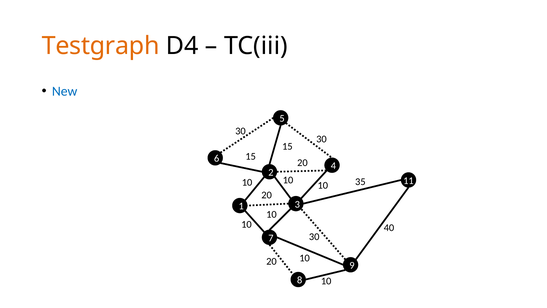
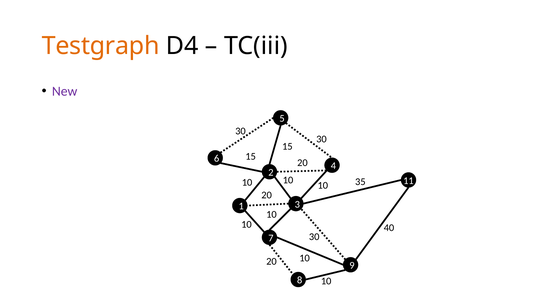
New colour: blue -> purple (65, 91)
